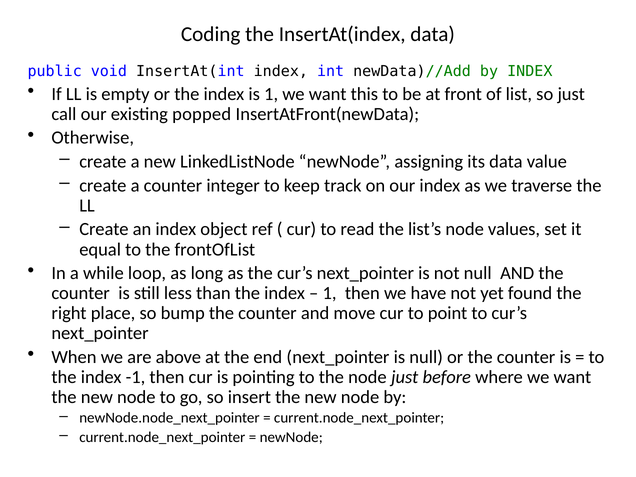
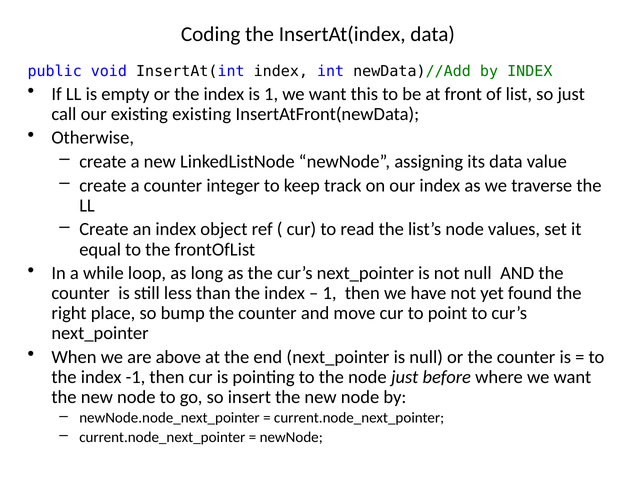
existing popped: popped -> existing (202, 114)
